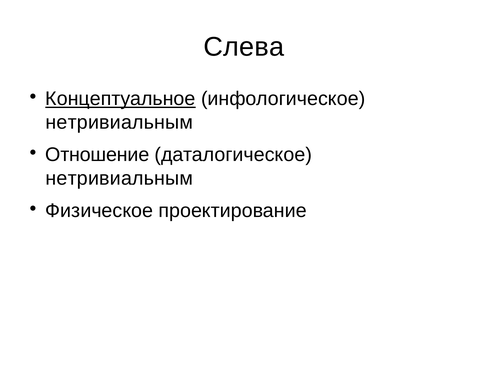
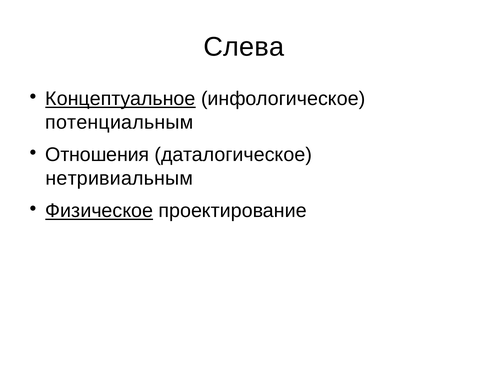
нетривиальным: нетривиальным -> потенциальным (119, 122)
Отношение: Отношение -> Отношения (97, 155)
Физическое underline: none -> present (99, 211)
